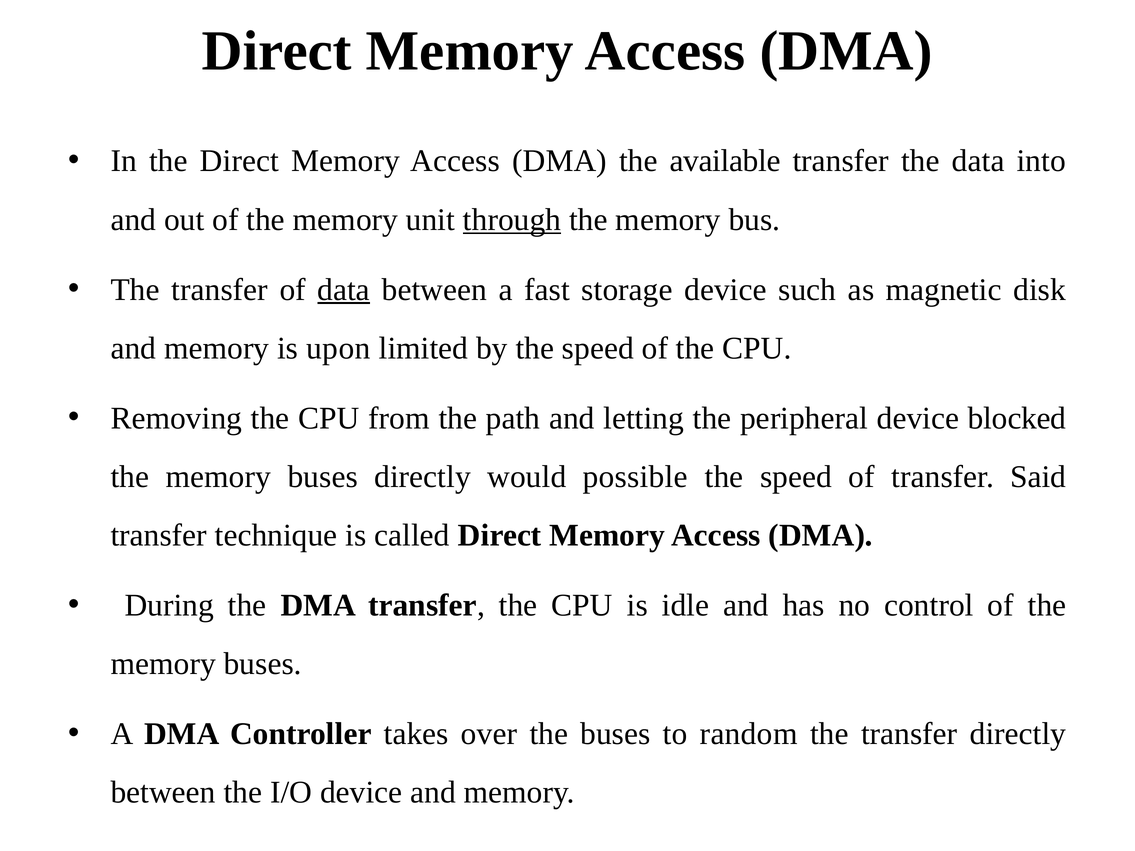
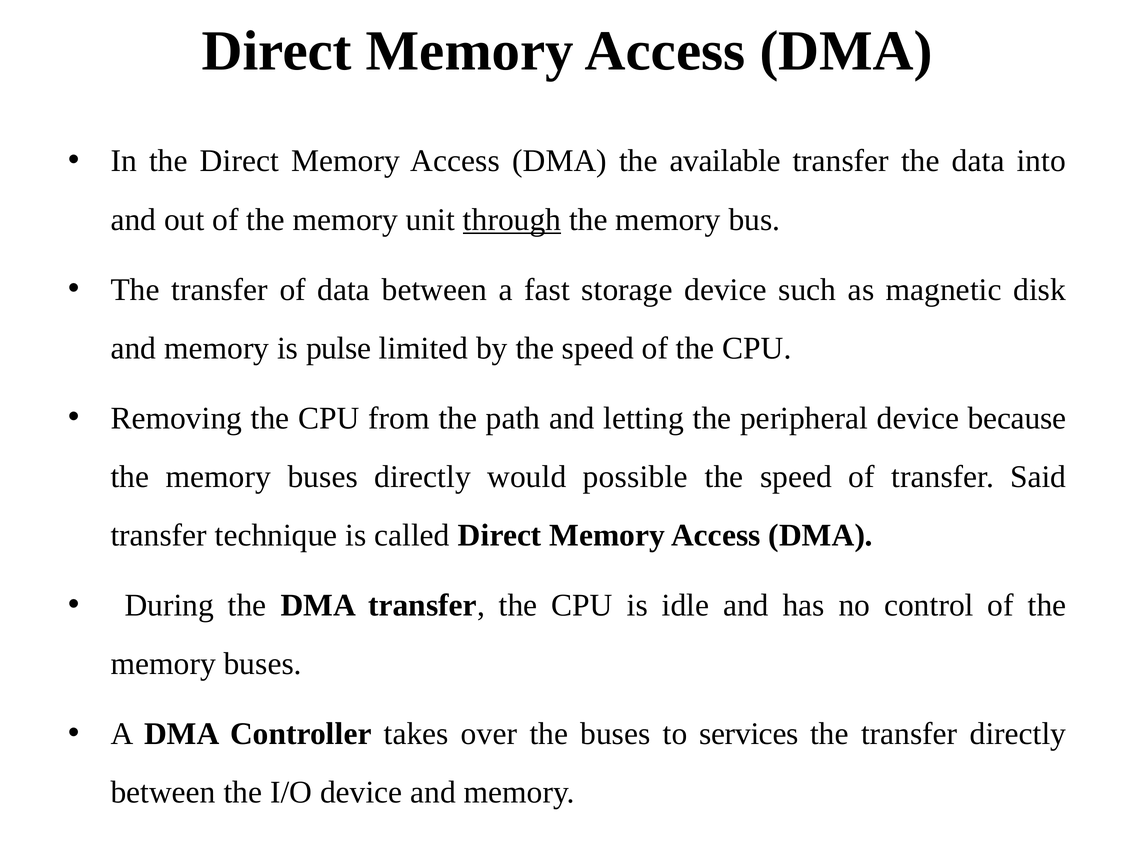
data underline: present -> none (344, 290)
upon: upon -> pulse (339, 348)
blocked: blocked -> because (1017, 418)
random: random -> services (749, 734)
